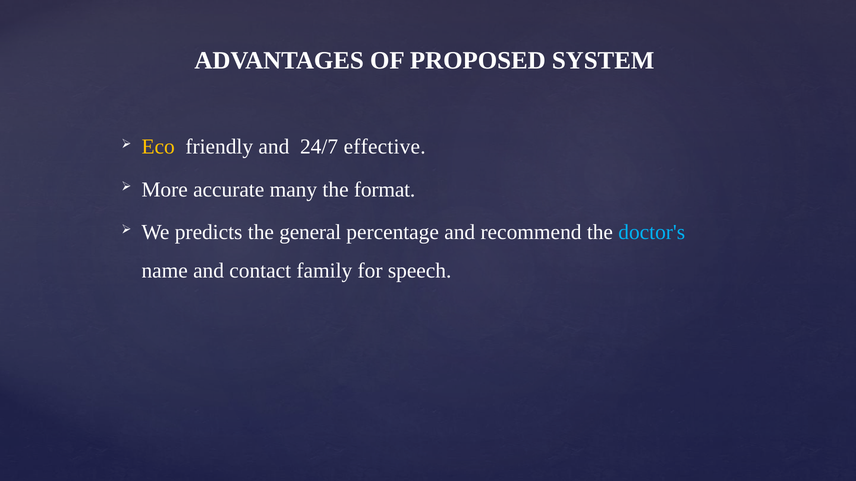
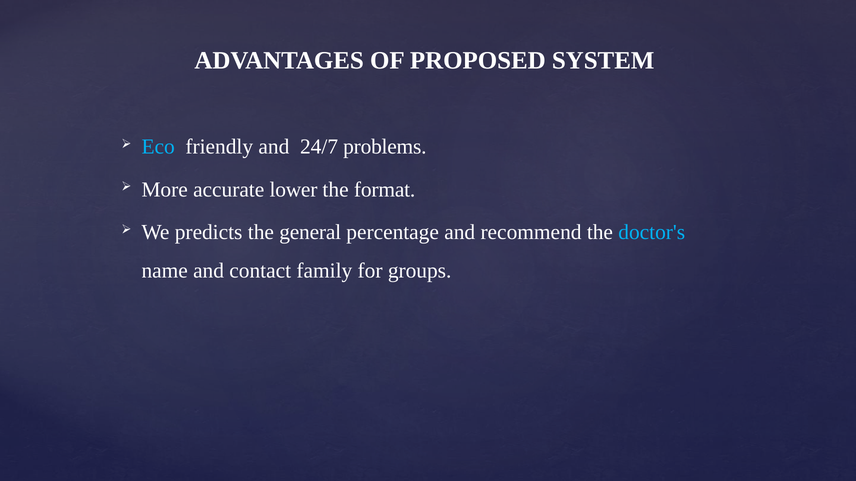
Eco colour: yellow -> light blue (158, 147)
effective: effective -> problems (385, 147)
many: many -> lower (293, 190)
speech: speech -> groups (420, 271)
